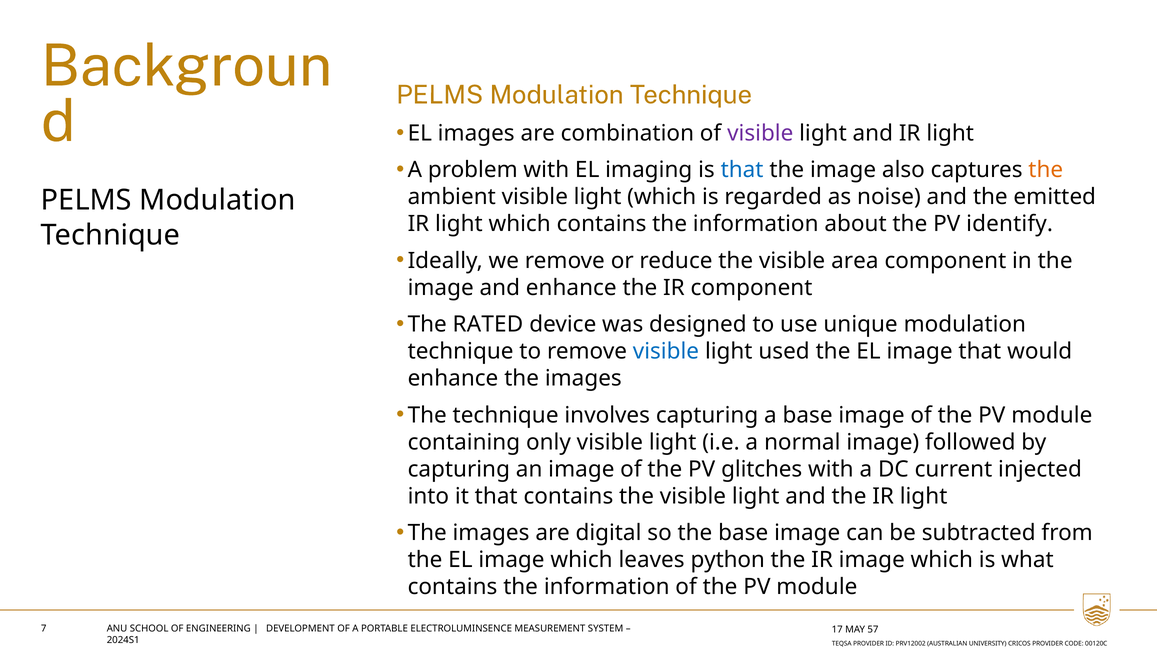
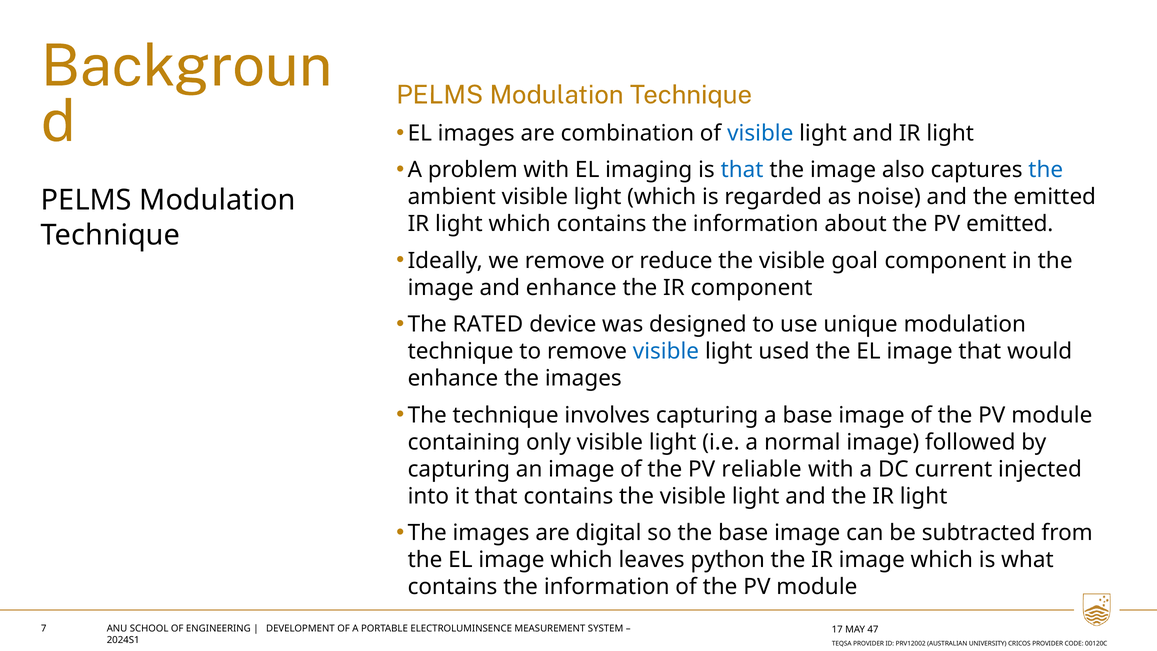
visible colour: purple -> blue (760, 133)
the colour: orange -> blue (1046, 170)
PV identify: identify -> emitted (1010, 224)
area: area -> goal (855, 261)
glitches: glitches -> reliable (762, 469)
57: 57 -> 47 (873, 629)
